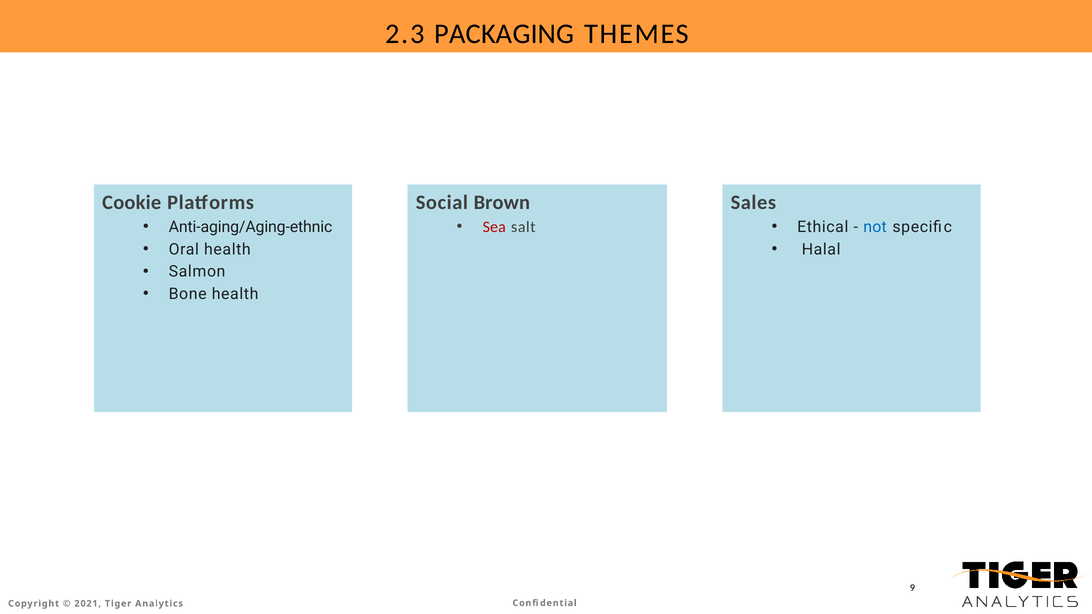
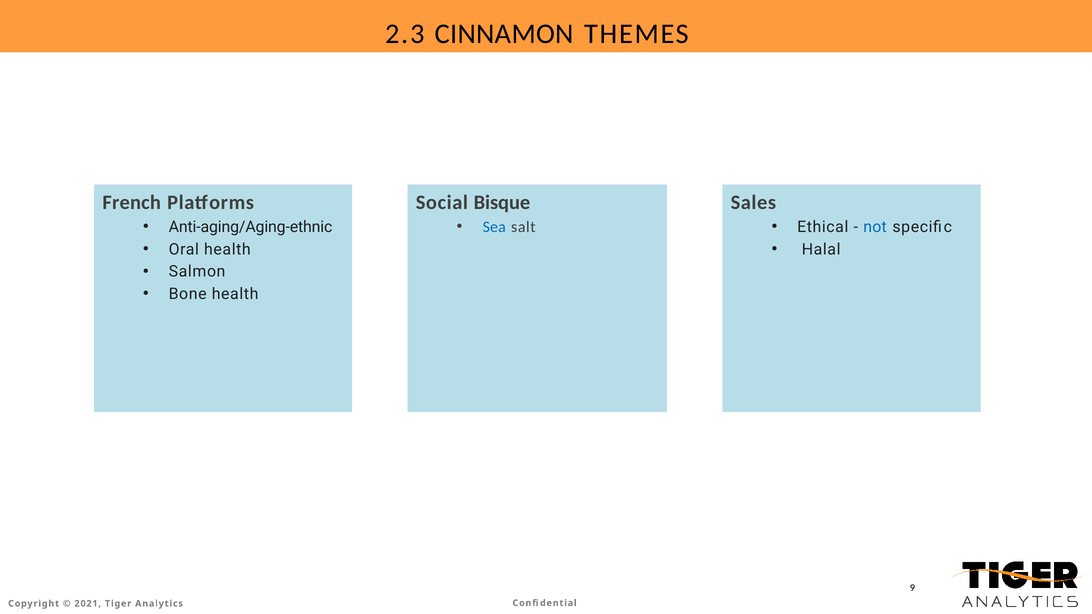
PACKAGING: PACKAGING -> CINNAMON (504, 34)
Cookie: Cookie -> French (132, 202)
Brown: Brown -> Bisque (502, 202)
Sea colour: red -> blue (494, 227)
